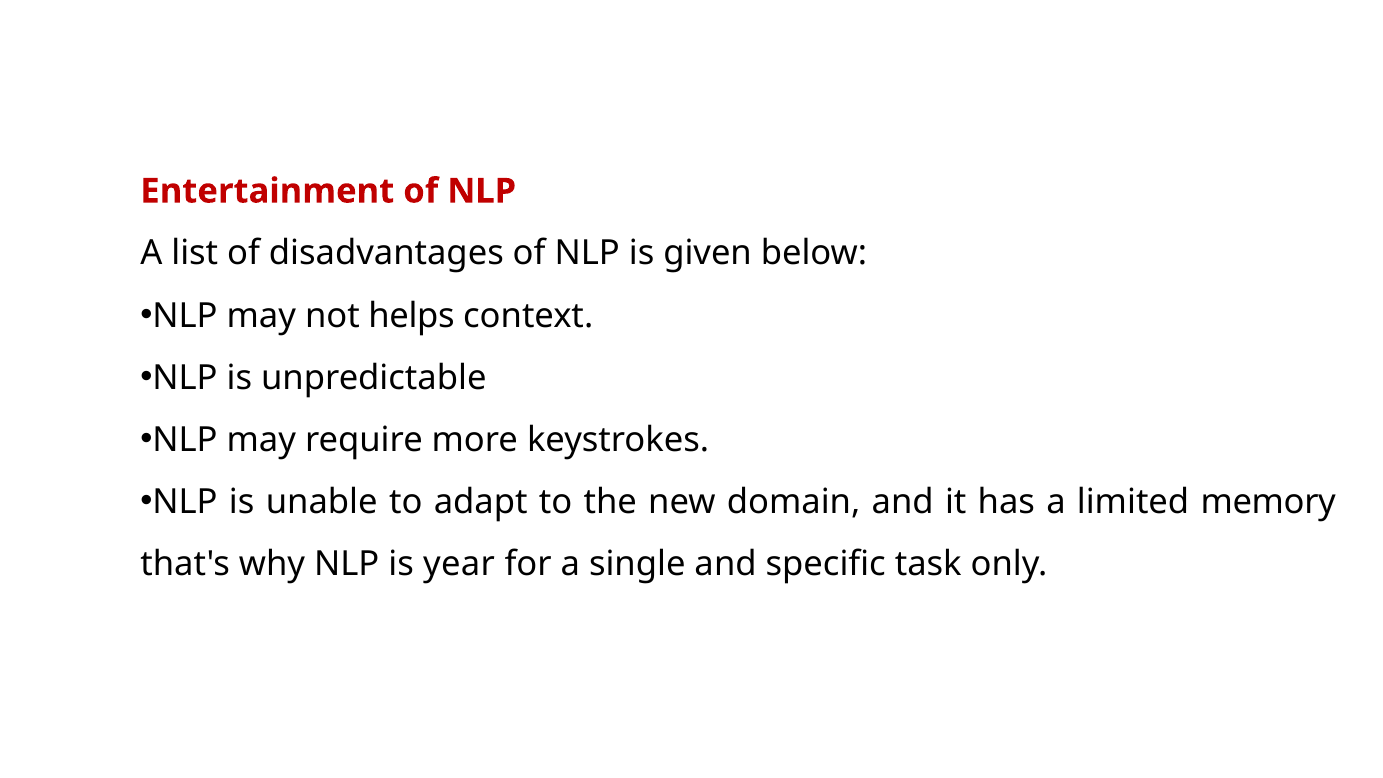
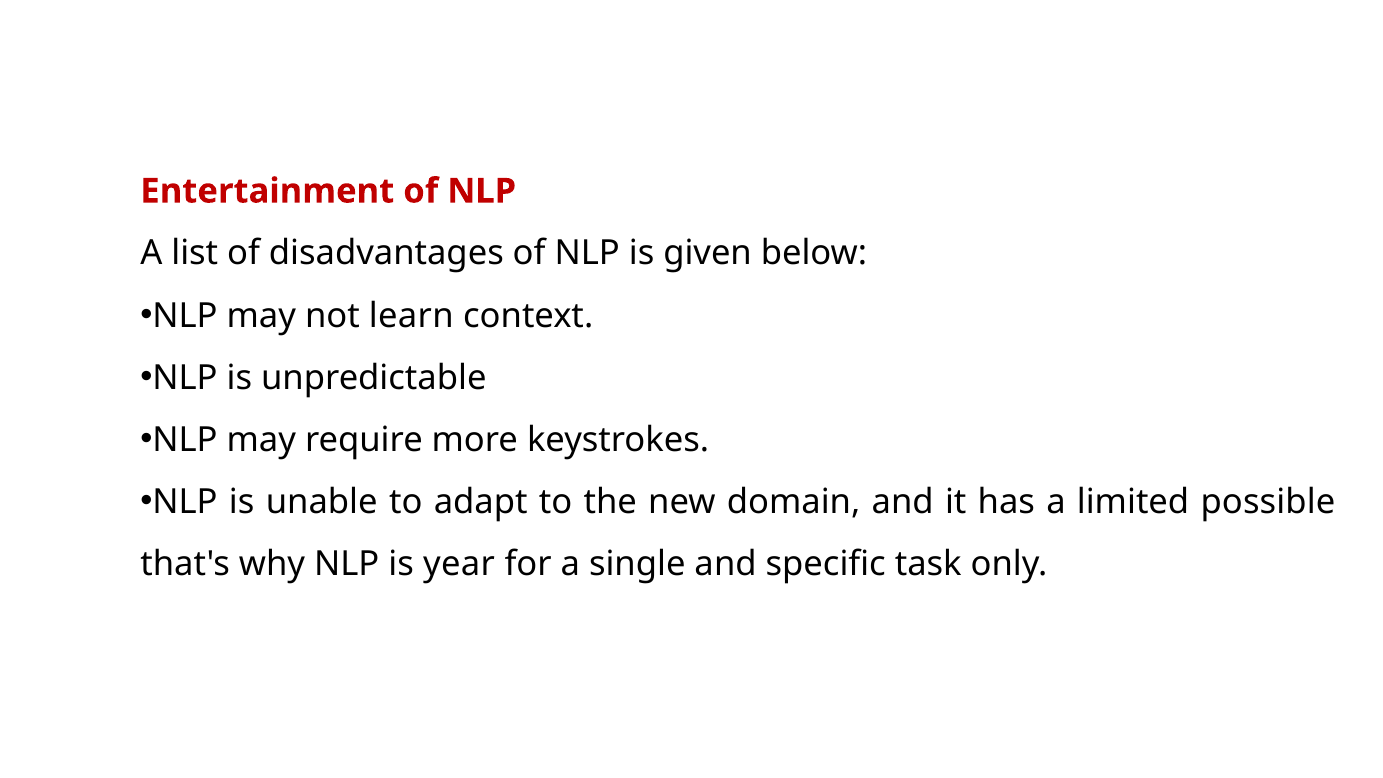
helps: helps -> learn (411, 316)
memory: memory -> possible (1268, 502)
